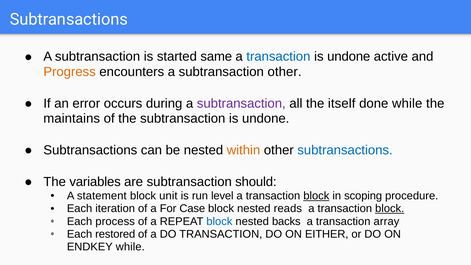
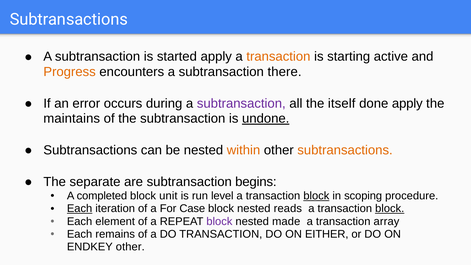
started same: same -> apply (216, 57)
transaction colour: blue -> orange (278, 57)
undone: undone -> starting (349, 57)
subtransaction other: other -> there (285, 72)
done while: while -> apply (407, 103)
undone underline: none -> present (266, 119)
subtransactions colour: blue -> orange (345, 150)
variables: variables -> separate (95, 182)
should: should -> begins (256, 182)
statement: statement -> completed (102, 196)
Each underline: none -> present (80, 209)
process: process -> element (115, 221)
block colour: blue -> purple (219, 221)
backs: backs -> made (286, 221)
restored: restored -> remains (115, 234)
ENDKEY while: while -> other (130, 247)
